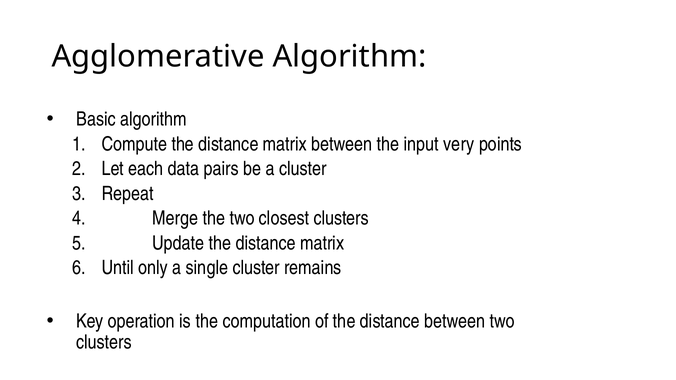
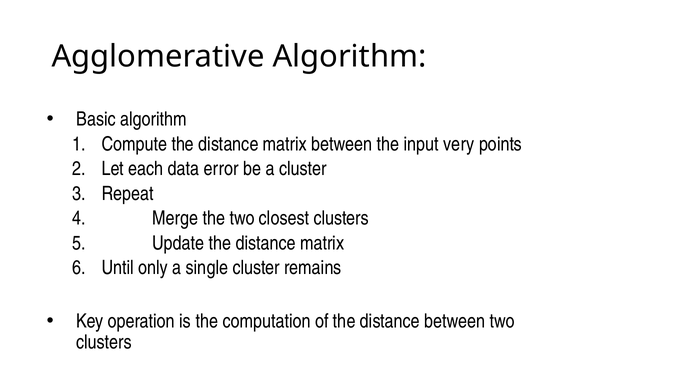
pairs: pairs -> error (221, 169)
